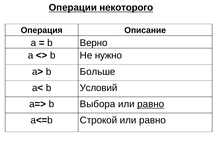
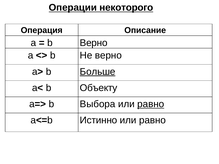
Не нужно: нужно -> верно (108, 56)
Больше underline: none -> present (98, 72)
Условий: Условий -> Объекту (99, 88)
Строкой: Строкой -> Истинно (99, 120)
